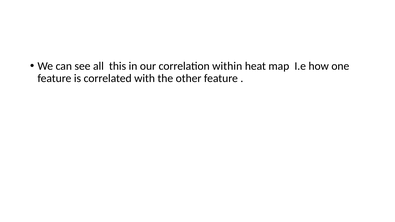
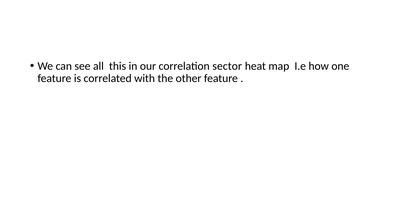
within: within -> sector (227, 66)
